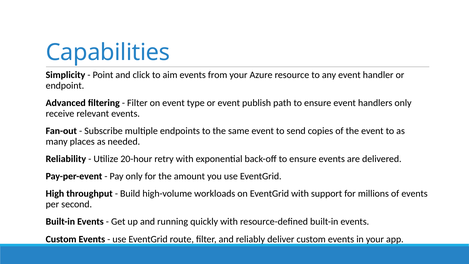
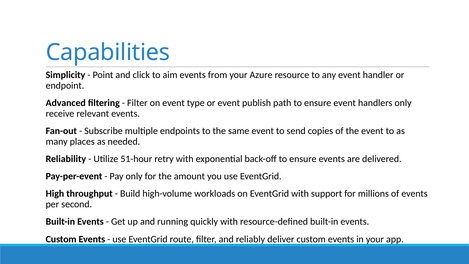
20-hour: 20-hour -> 51-hour (136, 159)
